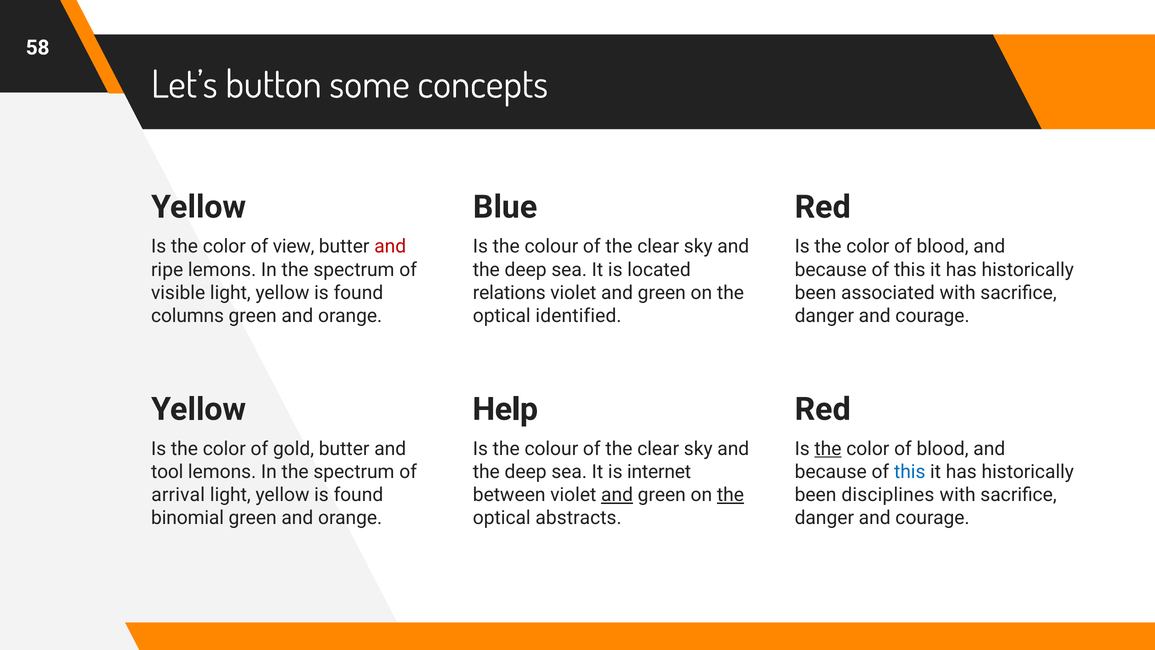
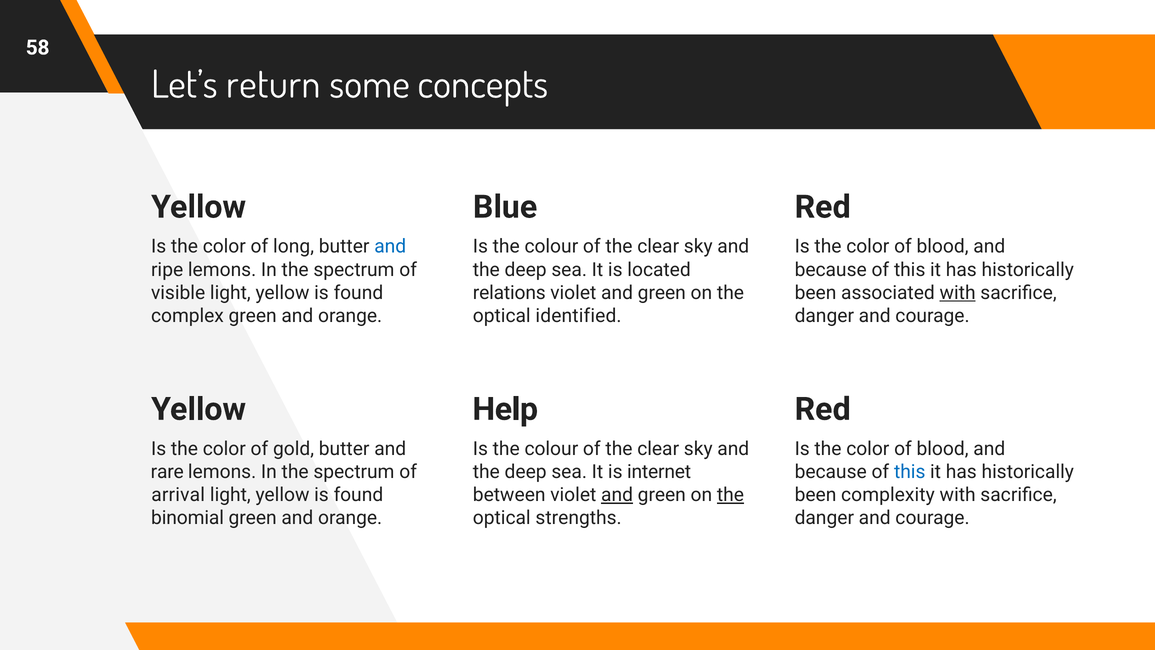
button: button -> return (273, 85)
view: view -> long (294, 246)
and colour: red -> blue (390, 246)
with underline: none -> present (958, 293)
columns: columns -> complex (187, 316)
the underline: present -> none (828, 449)
tool: tool -> rare (167, 472)
disciplines: disciplines -> complexity (888, 495)
abstracts: abstracts -> strengths (579, 518)
